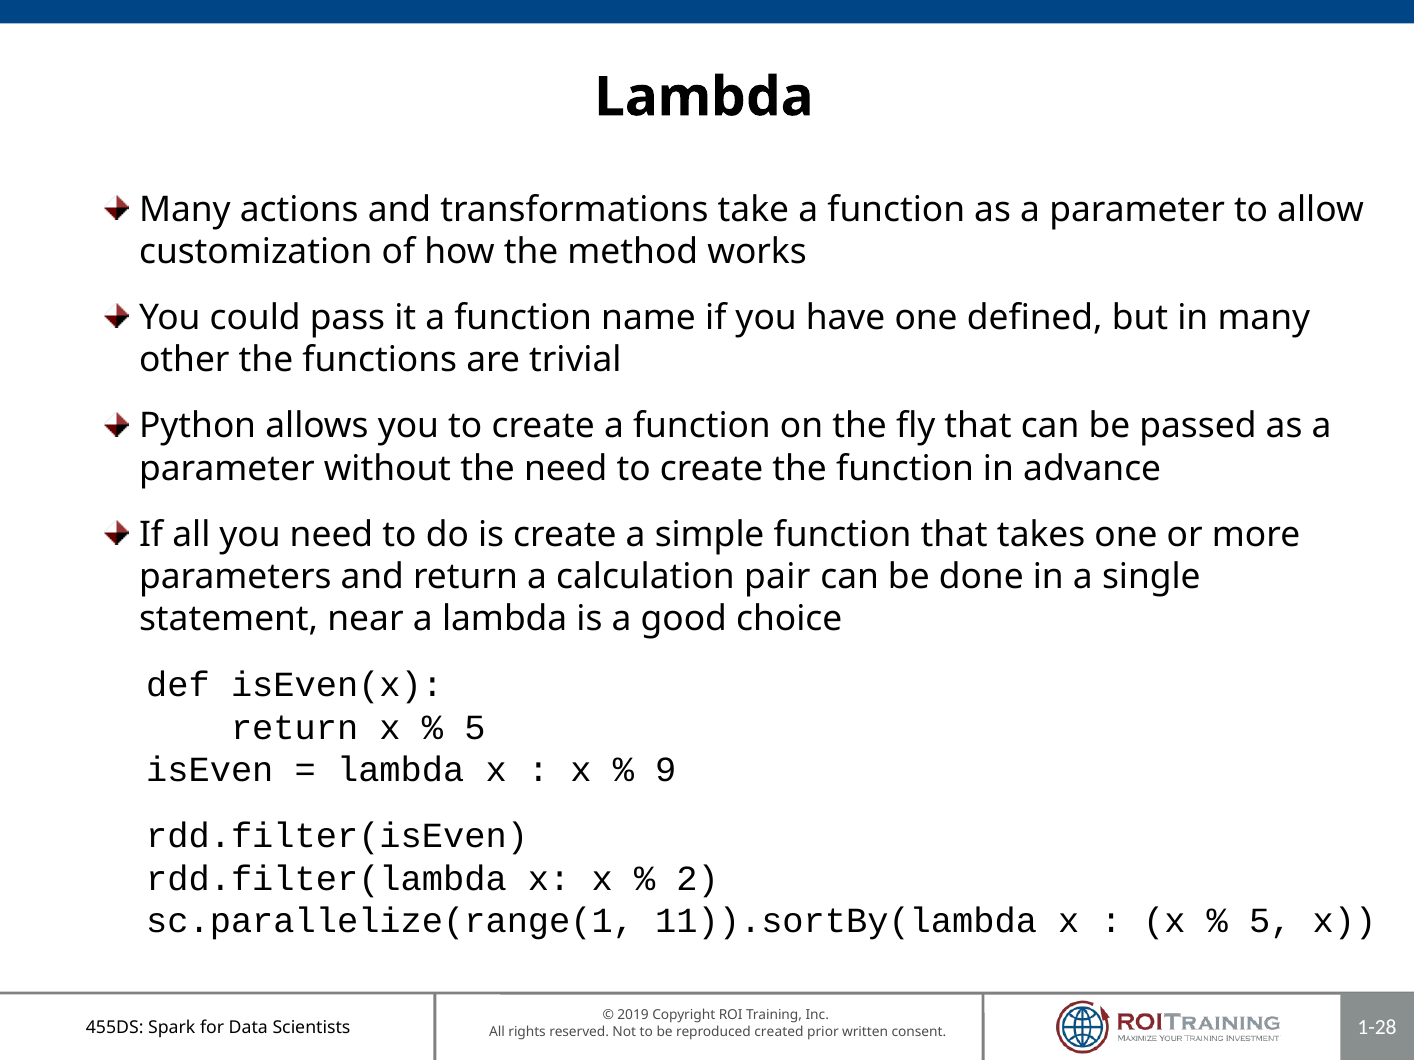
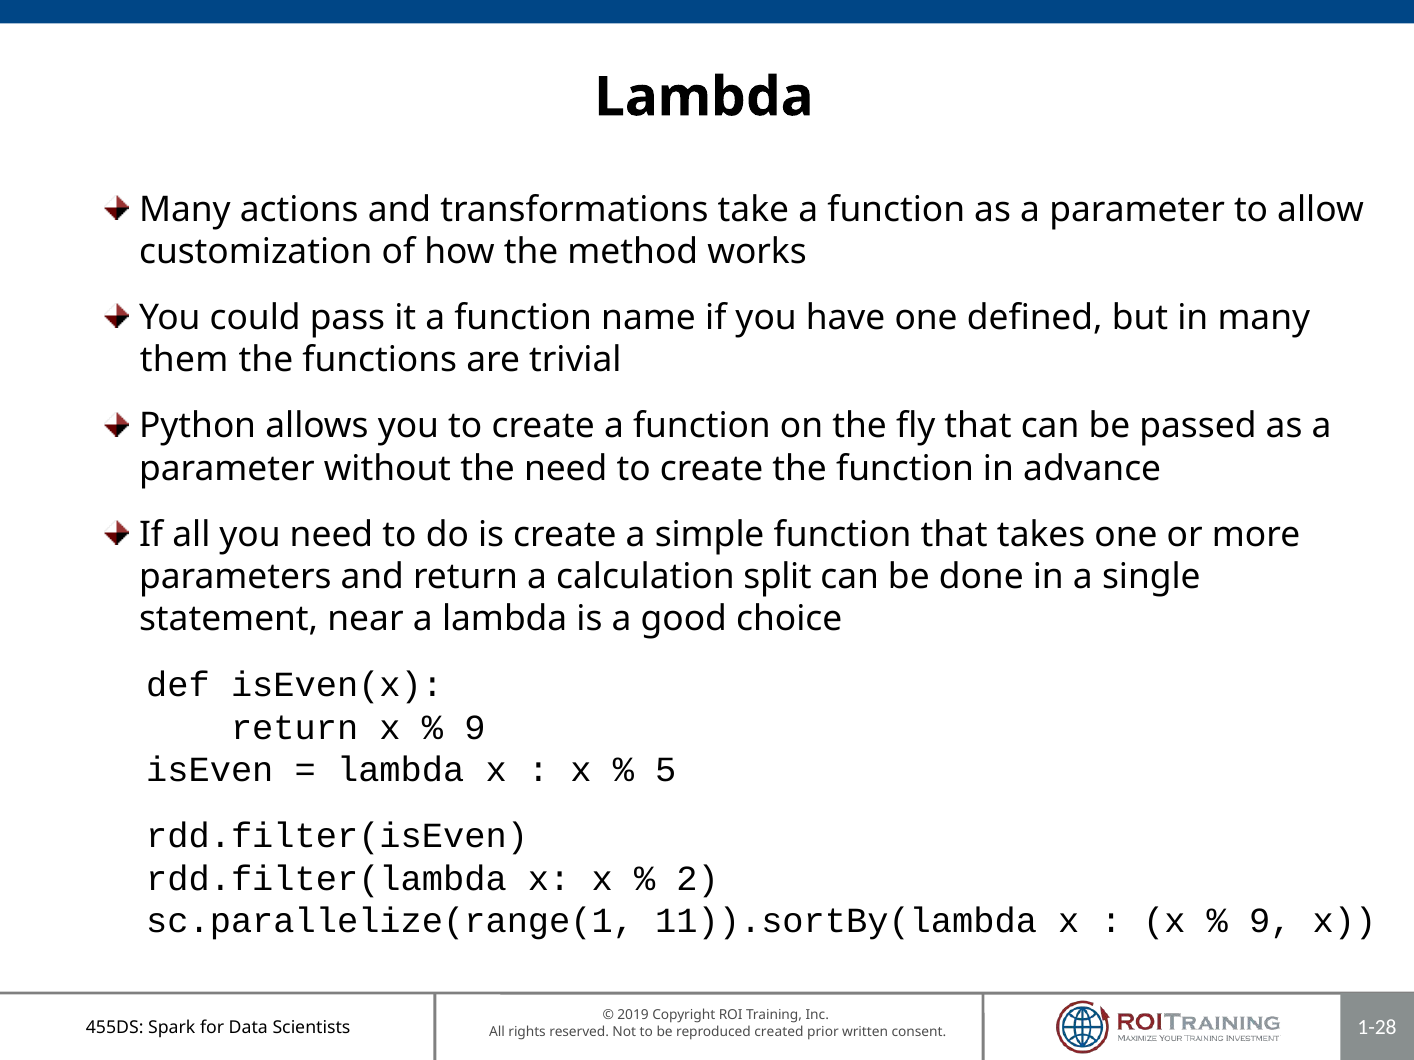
other: other -> them (184, 360)
pair: pair -> split (778, 577)
5: 5 -> 9 (475, 728)
9: 9 -> 5 (666, 770)
5: 5 -> 9 (1270, 921)
